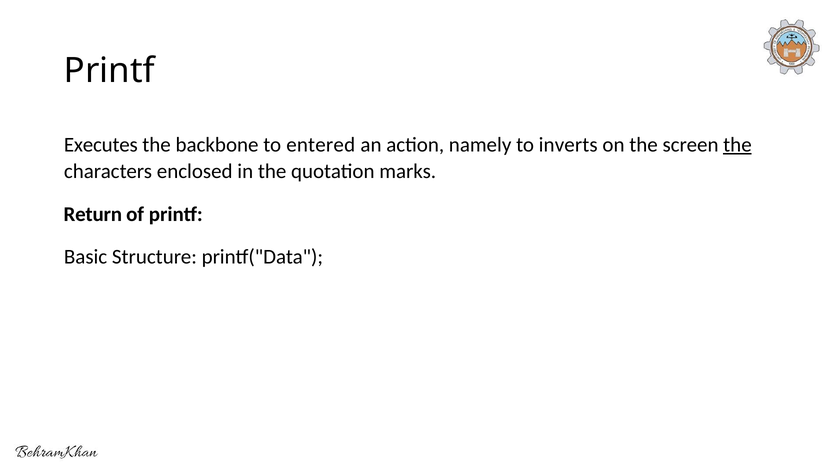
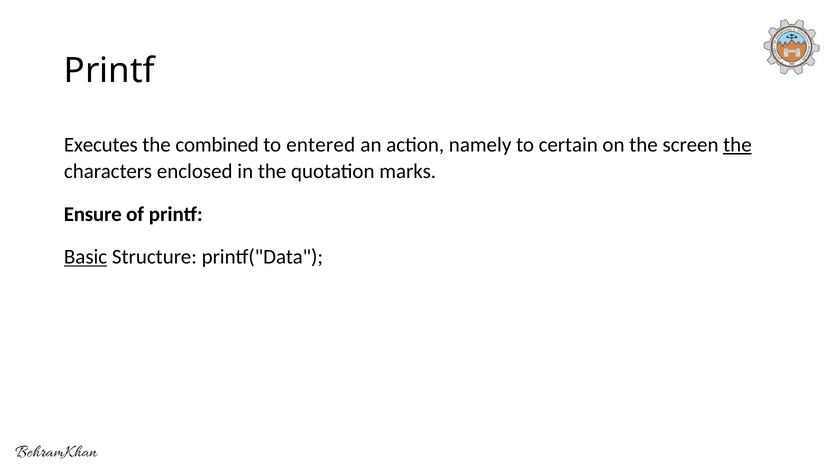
backbone: backbone -> combined (217, 145)
inverts: inverts -> certain (568, 145)
Return: Return -> Ensure (93, 214)
Basic underline: none -> present (86, 257)
